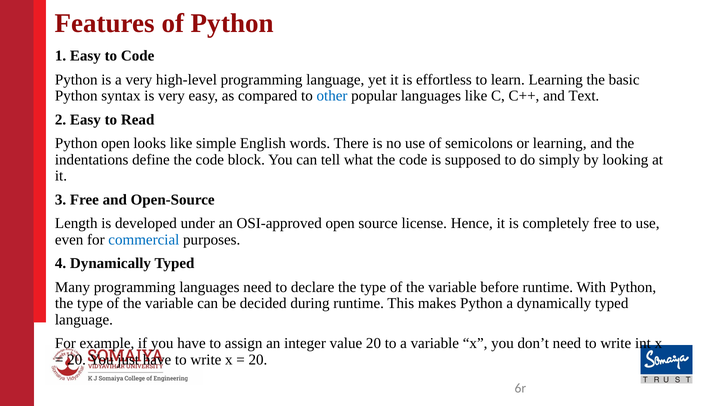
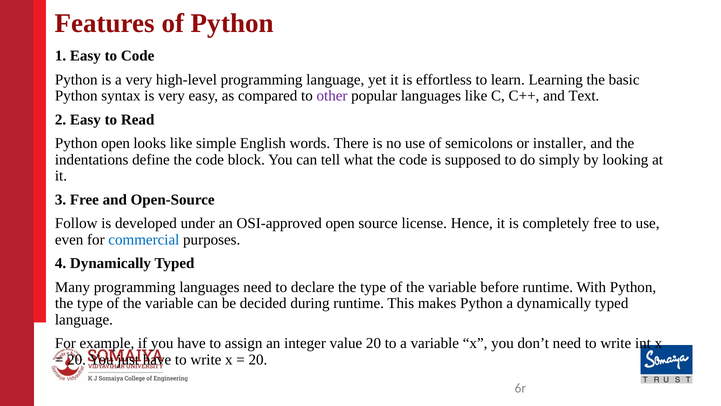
other colour: blue -> purple (332, 96)
or learning: learning -> installer (560, 143)
Length: Length -> Follow (76, 223)
